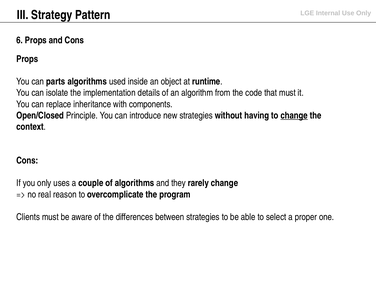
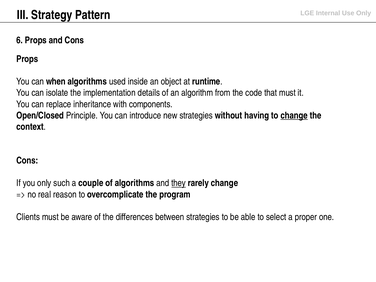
parts: parts -> when (56, 82)
uses: uses -> such (62, 183)
they underline: none -> present (179, 183)
